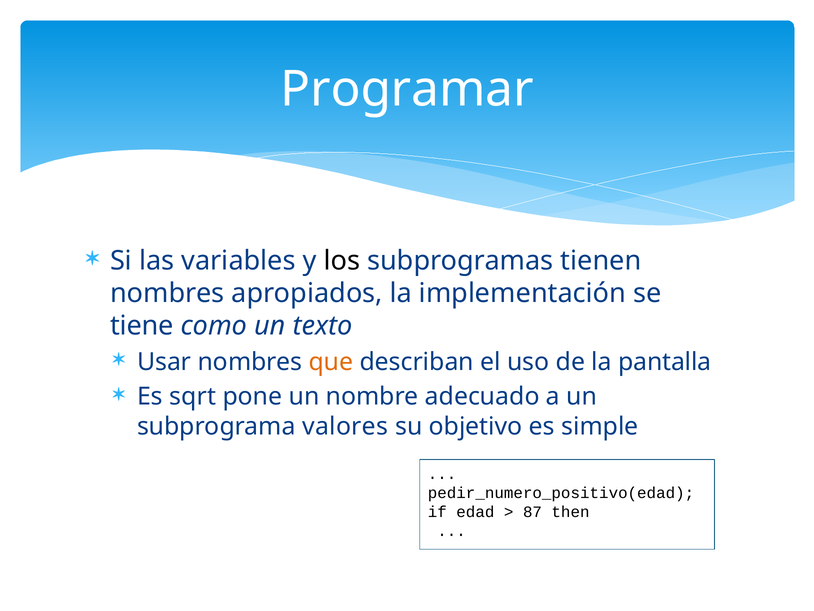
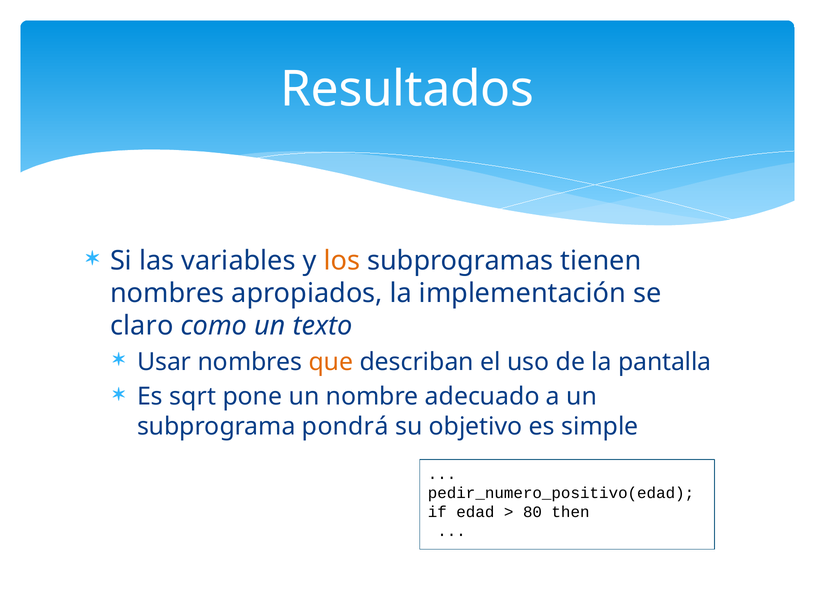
Programar: Programar -> Resultados (407, 89)
los colour: black -> orange (342, 260)
tiene: tiene -> claro (142, 326)
valores: valores -> pondrá (345, 426)
87: 87 -> 80 (533, 512)
